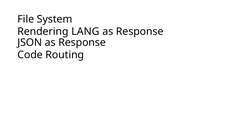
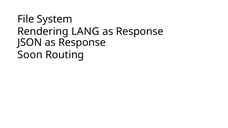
Code: Code -> Soon (30, 55)
